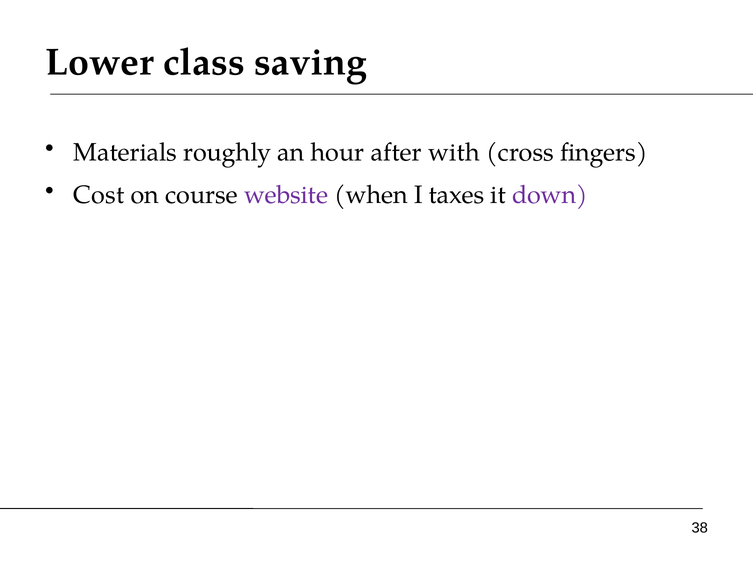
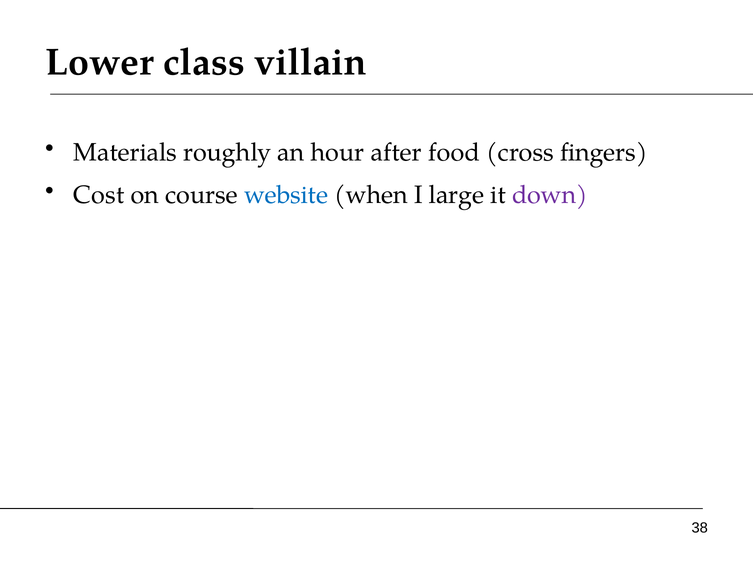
saving: saving -> villain (311, 62)
with: with -> food (454, 152)
website colour: purple -> blue (286, 195)
taxes: taxes -> large (457, 195)
